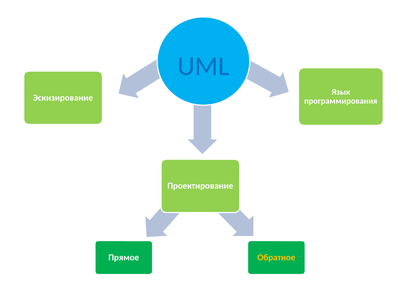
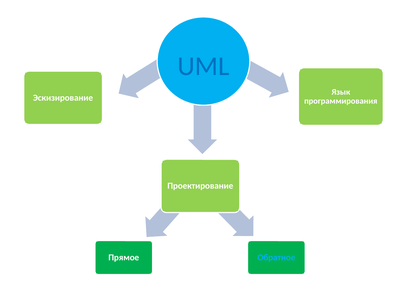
Обратное colour: yellow -> light blue (276, 258)
